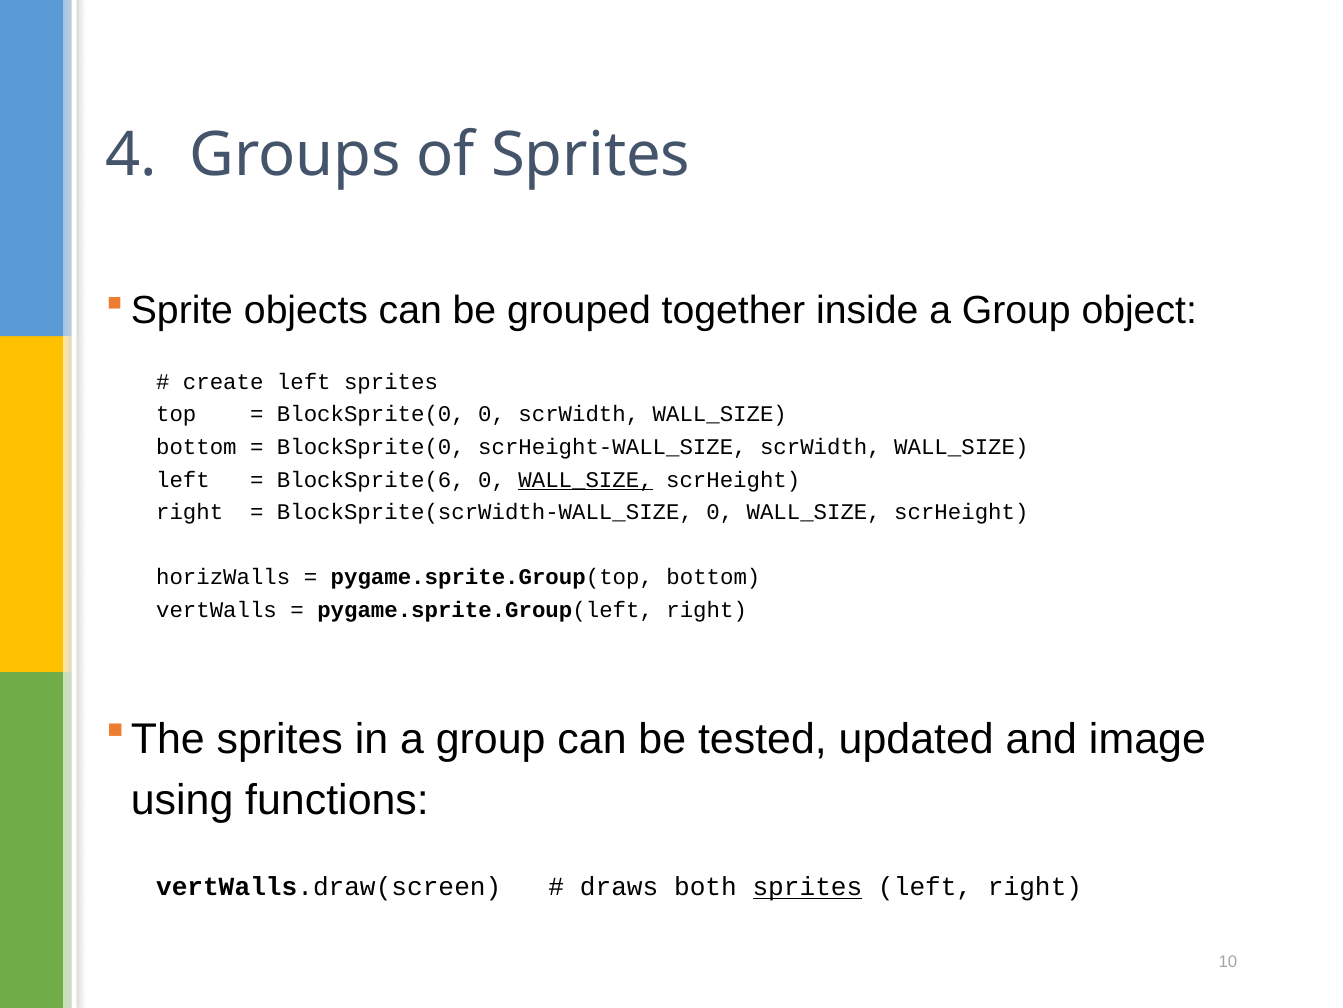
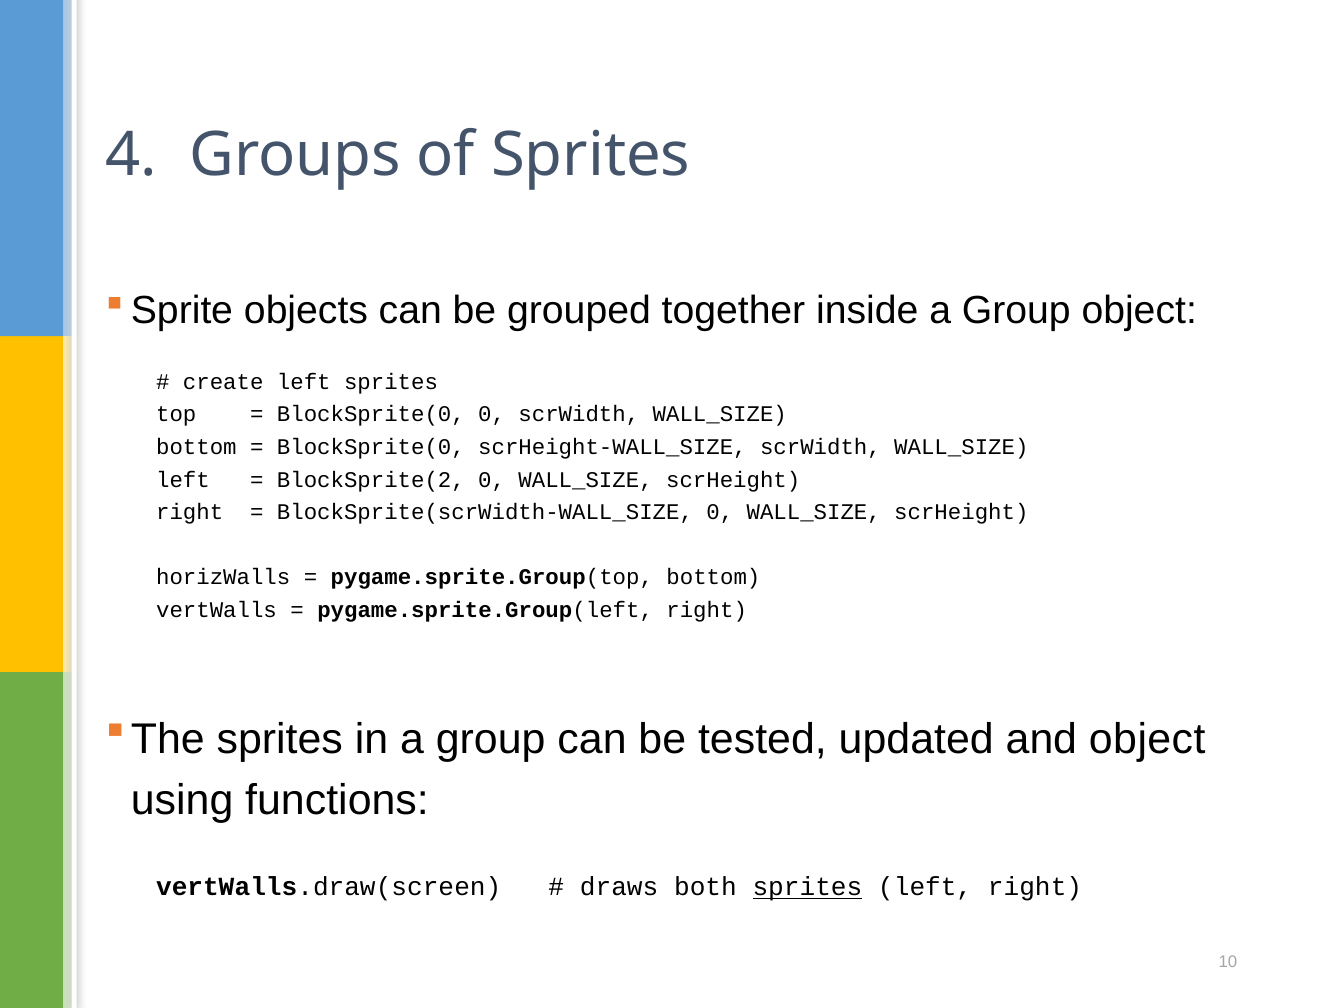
BlockSprite(6: BlockSprite(6 -> BlockSprite(2 (371, 479)
WALL_SIZE underline: present -> none (586, 479)
and image: image -> object (1147, 738)
